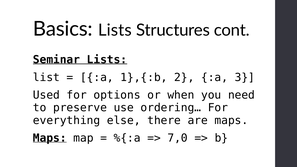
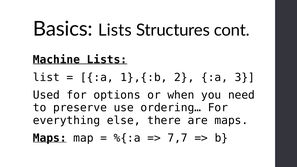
Seminar: Seminar -> Machine (56, 60)
7,0: 7,0 -> 7,7 (178, 138)
